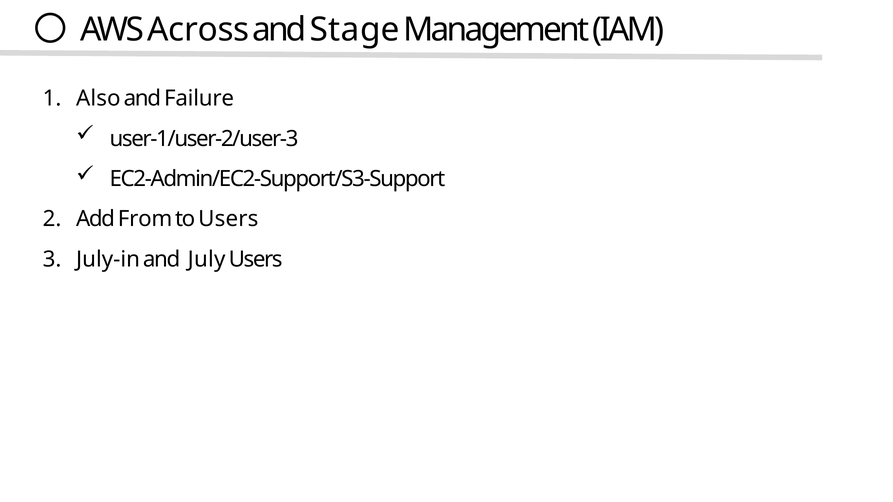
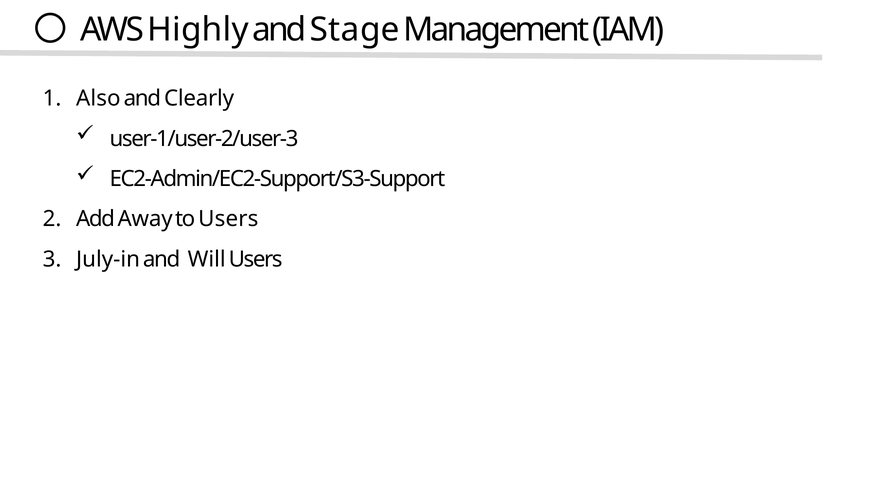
Across: Across -> Highly (198, 30)
Failure: Failure -> Clearly (199, 99)
From: From -> Away (145, 219)
July: July -> Will (207, 259)
